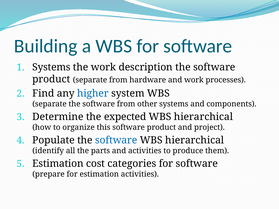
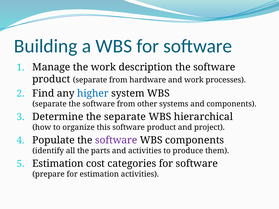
Systems: Systems -> Manage (51, 67)
the expected: expected -> separate (125, 117)
software colour: blue -> purple (116, 140)
hierarchical: hierarchical -> components (195, 140)
